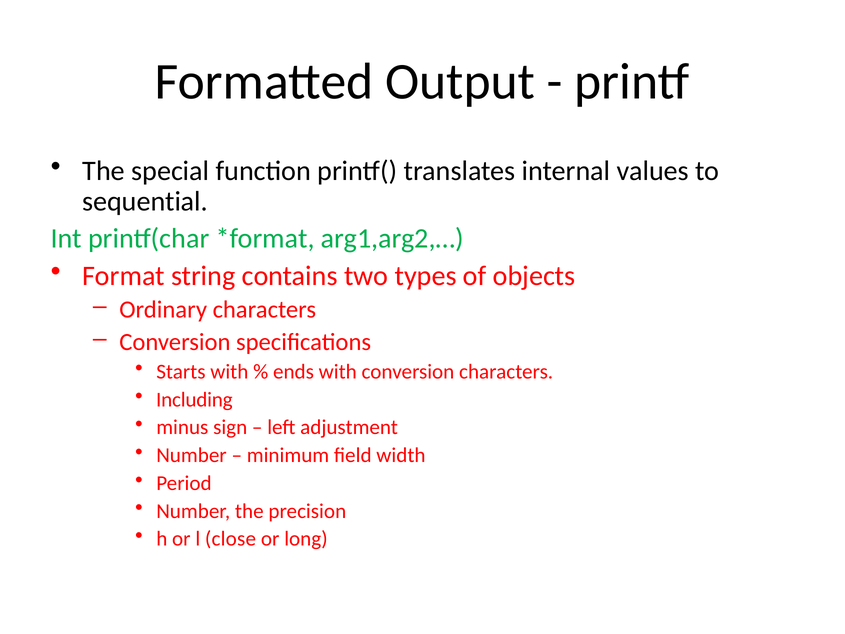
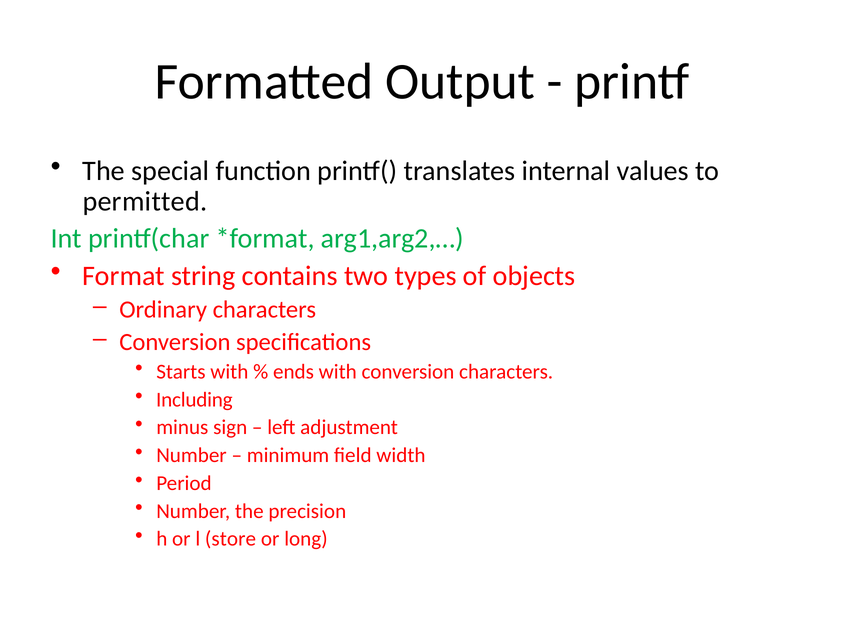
sequential: sequential -> permitted (145, 201)
close: close -> store (231, 539)
